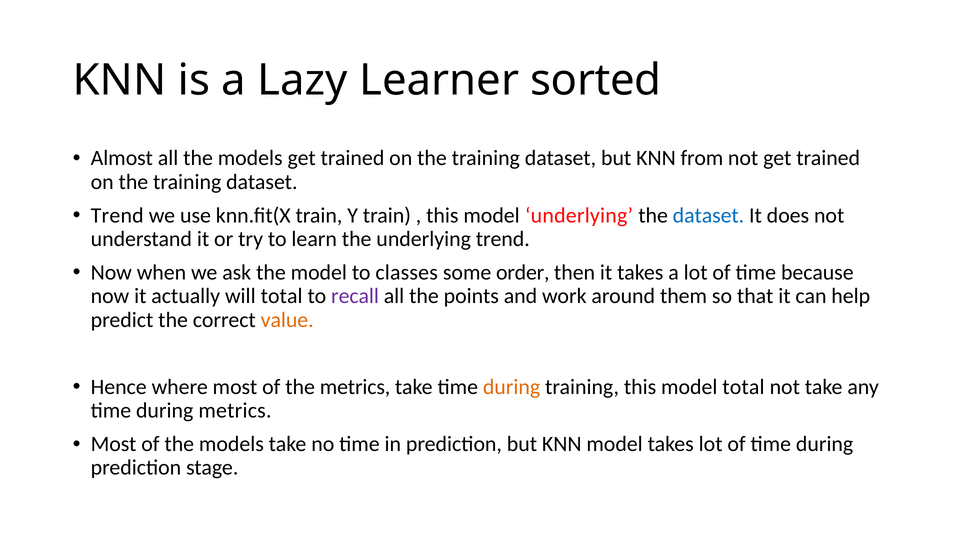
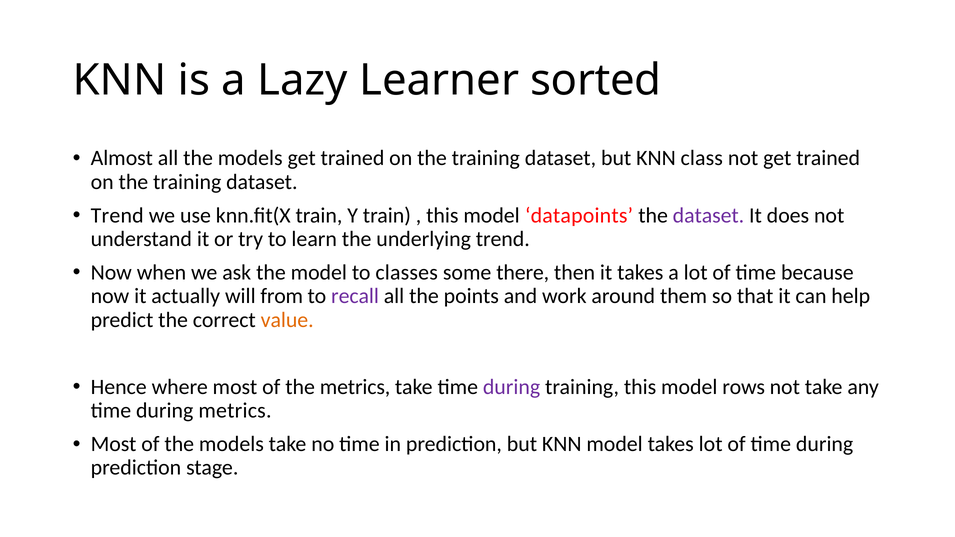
from: from -> class (702, 158)
model underlying: underlying -> datapoints (579, 215)
dataset colour: blue -> purple (708, 215)
order: order -> there (523, 273)
will total: total -> from (282, 296)
during colour: orange -> purple (512, 387)
model total: total -> rows (744, 387)
